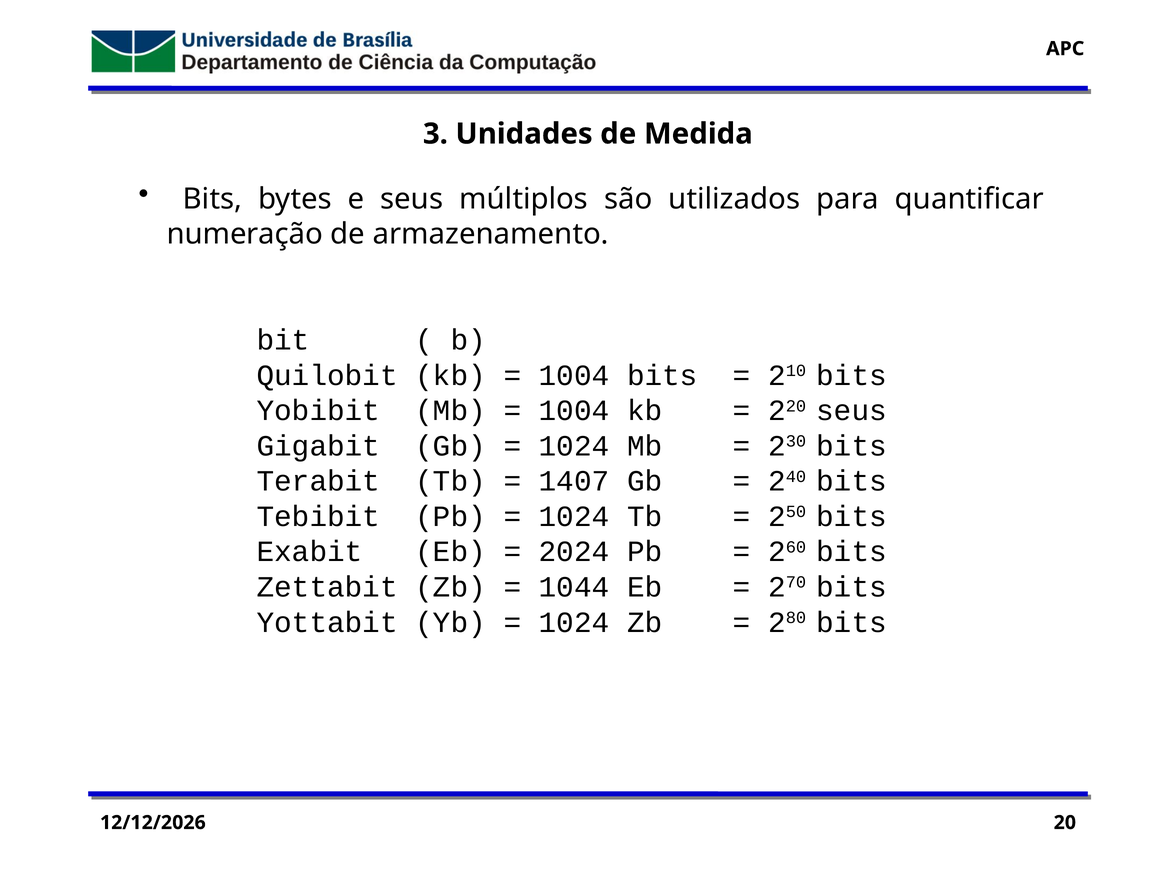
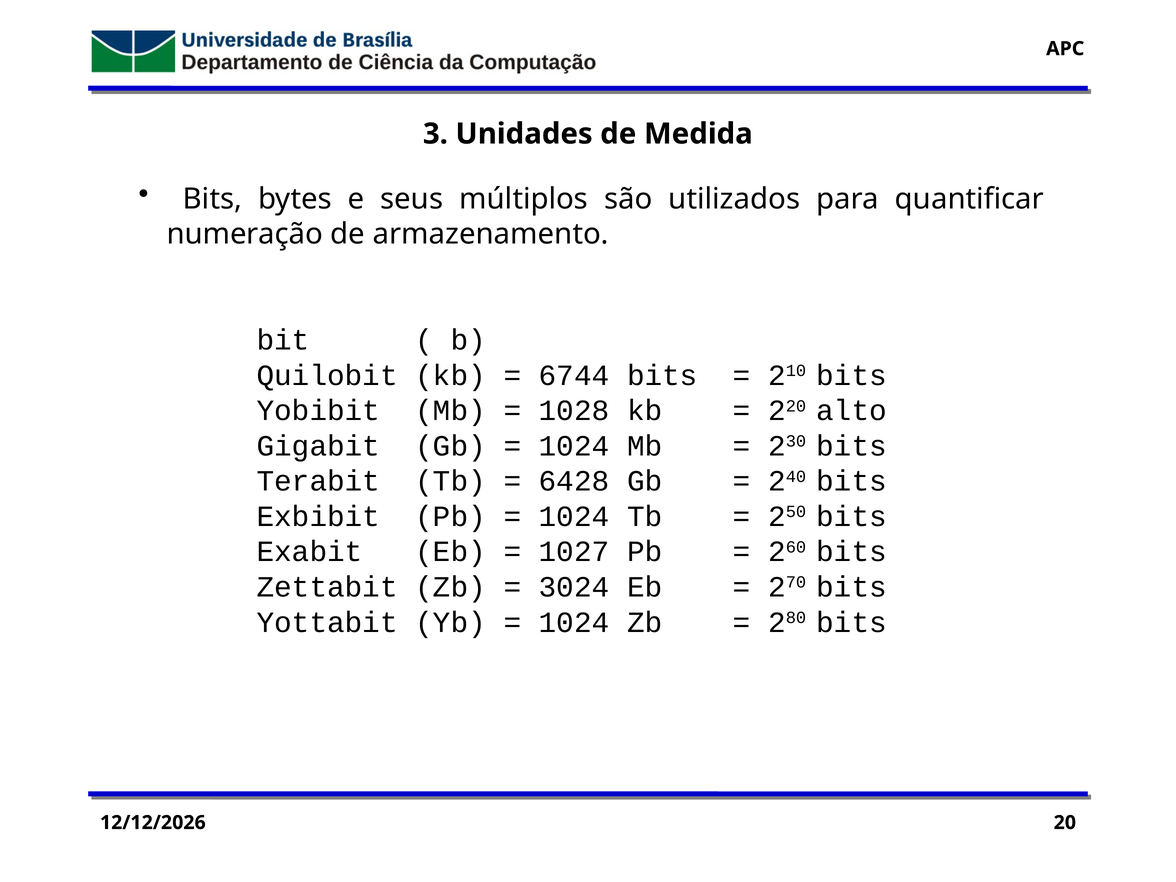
1004: 1004 -> 6744 (574, 375)
1004: 1004 -> 1028 (574, 411)
220 seus: seus -> alto (852, 411)
1407: 1407 -> 6428 (574, 481)
Tebibit: Tebibit -> Exbibit (318, 516)
2024: 2024 -> 1027 (574, 552)
1044: 1044 -> 3024 (574, 587)
